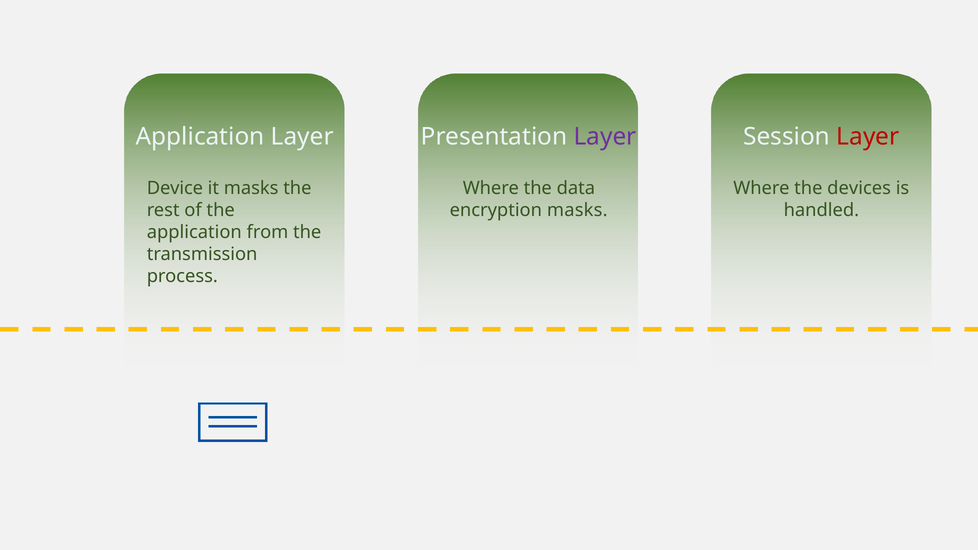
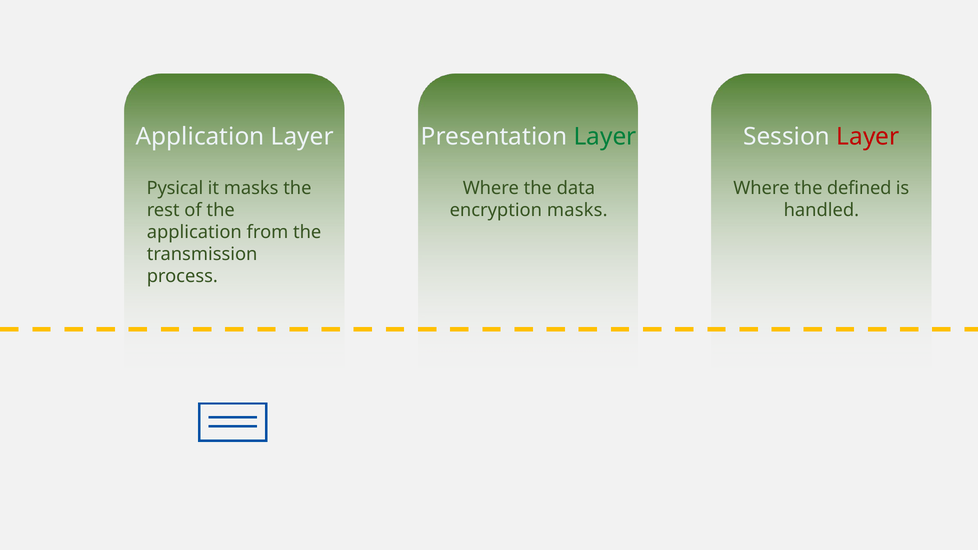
Layer colour: purple -> green (605, 137)
Device: Device -> Pysical (175, 188)
devices: devices -> defined (859, 188)
